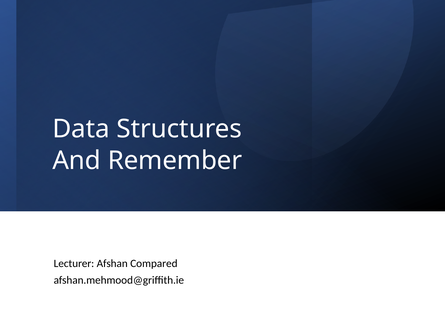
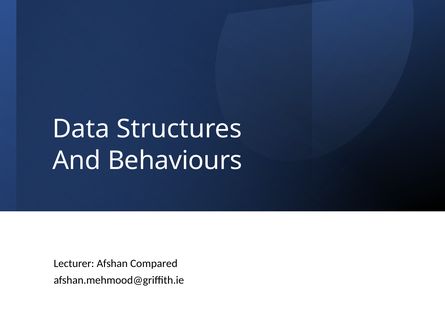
Remember: Remember -> Behaviours (175, 161)
